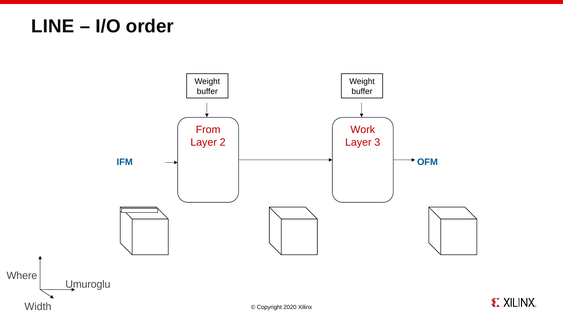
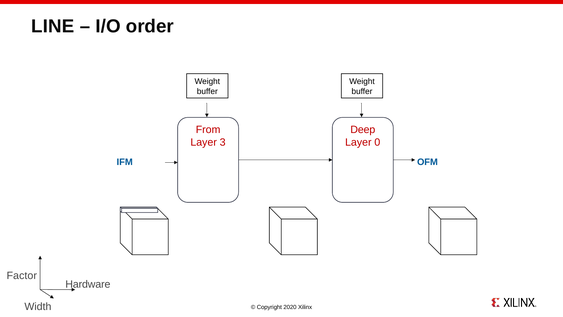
Work: Work -> Deep (363, 129)
2: 2 -> 3 (223, 142)
3: 3 -> 0 (377, 142)
Where: Where -> Factor (22, 275)
Umuroglu: Umuroglu -> Hardware (88, 284)
